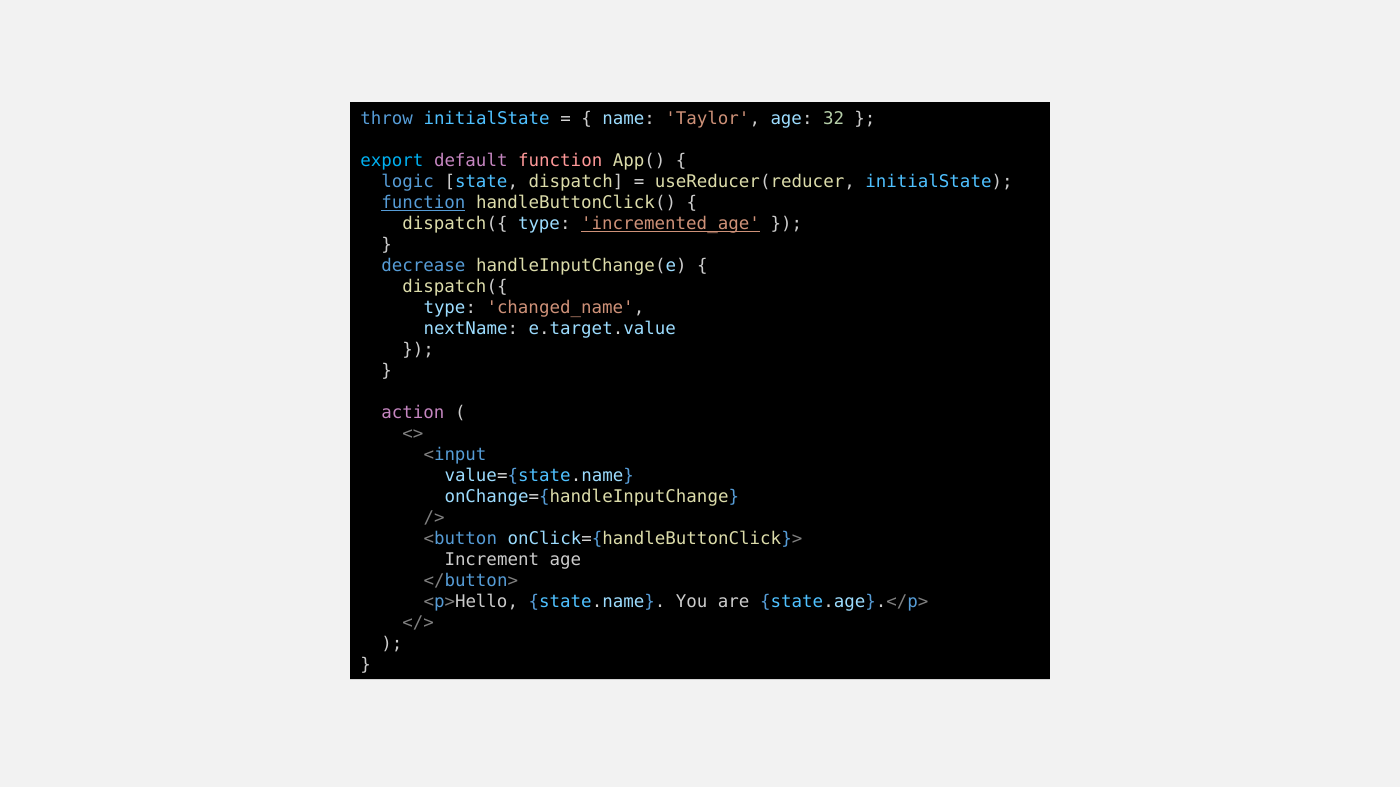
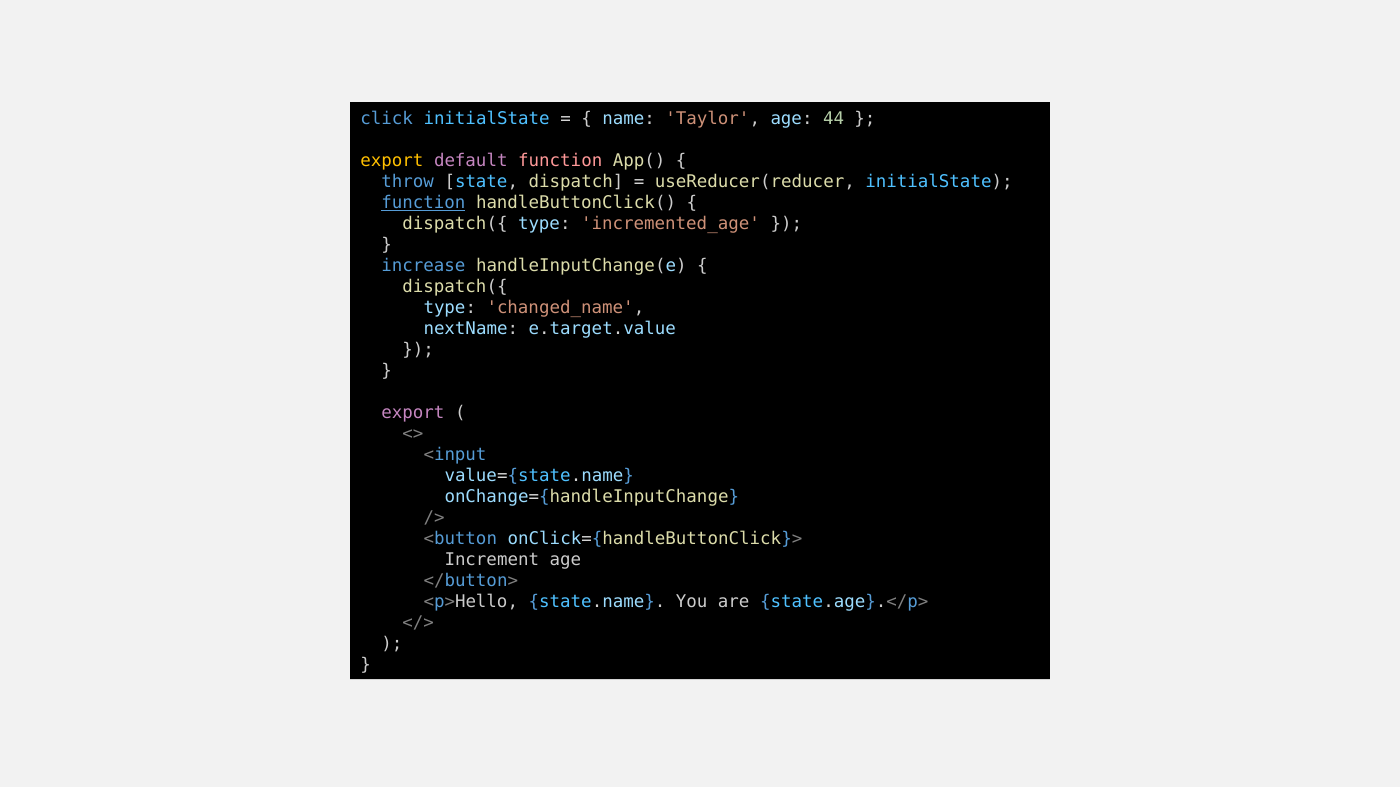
throw: throw -> click (387, 119)
32: 32 -> 44 (834, 119)
export colour: light blue -> yellow (392, 161)
logic: logic -> throw (408, 182)
incremented_age underline: present -> none (670, 224)
decrease: decrease -> increase (423, 266)
action: action -> export (413, 413)
